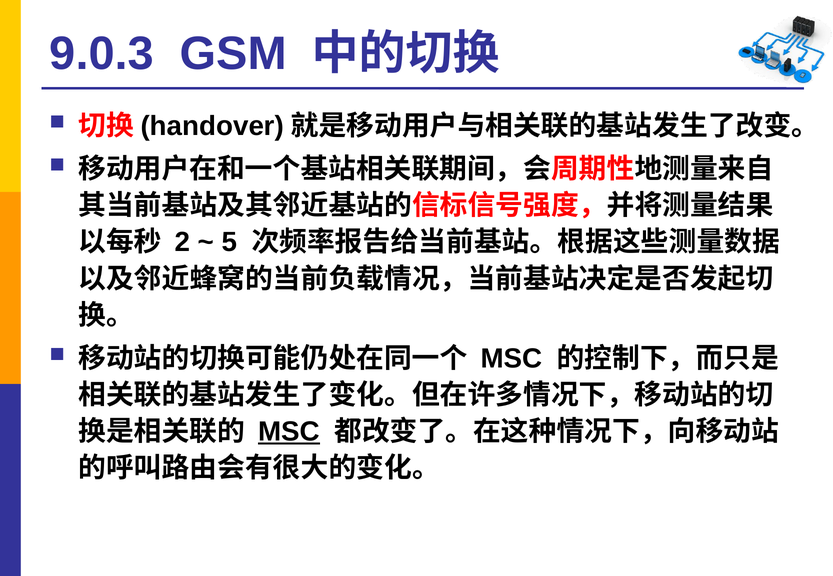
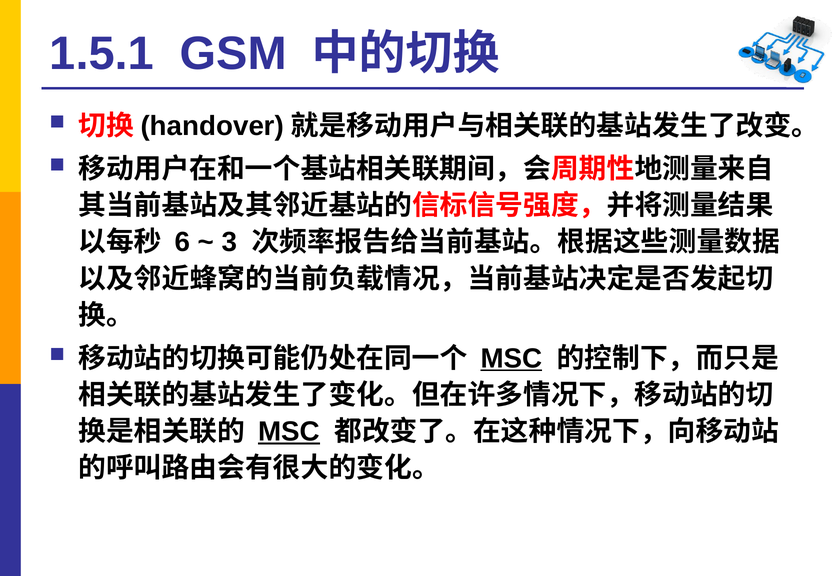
9.0.3: 9.0.3 -> 1.5.1 (102, 54)
2: 2 -> 6 (182, 243)
5: 5 -> 3 (229, 243)
MSC underline: none -> present (511, 359)
